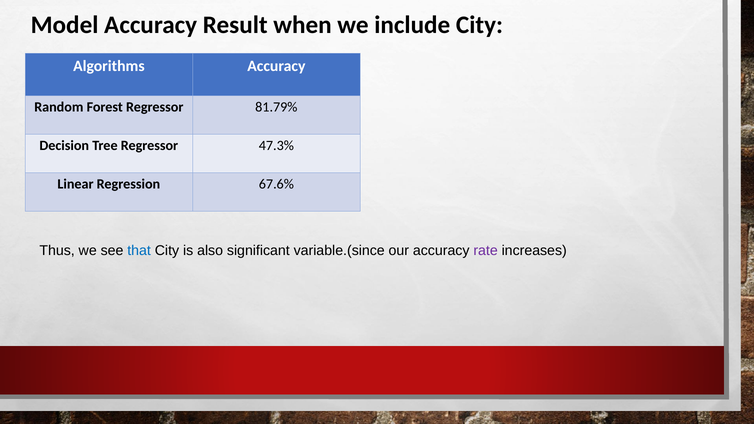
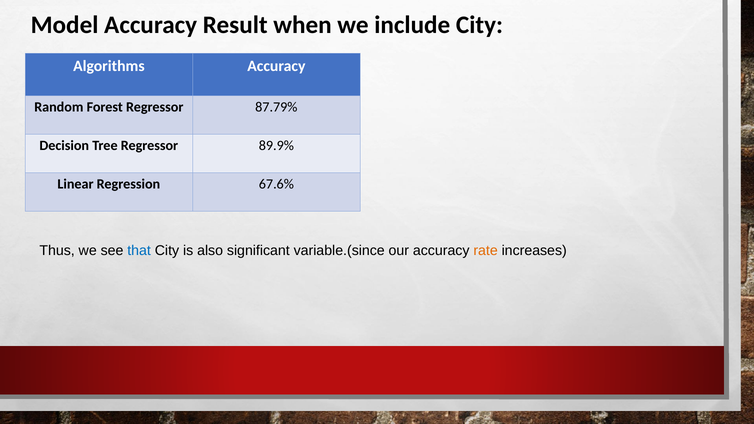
81.79%: 81.79% -> 87.79% (276, 107)
47.3%: 47.3% -> 89.9% (276, 146)
rate colour: purple -> orange (486, 251)
